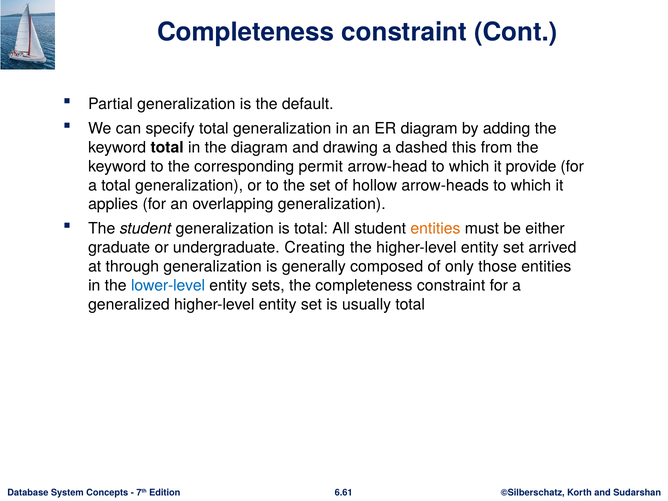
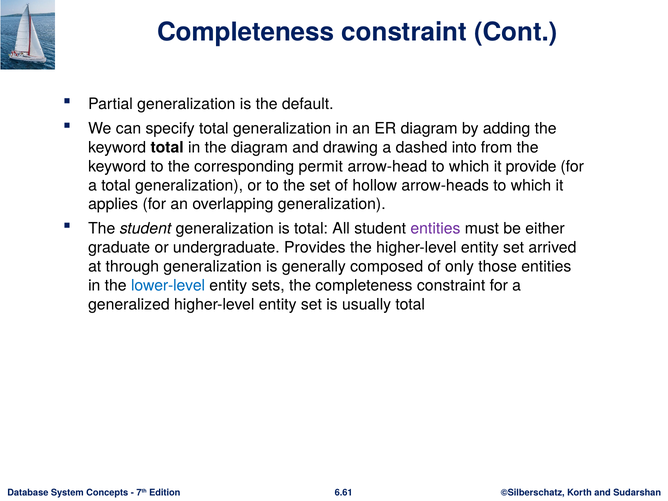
this: this -> into (464, 147)
entities colour: orange -> purple (435, 229)
Creating: Creating -> Provides (315, 248)
